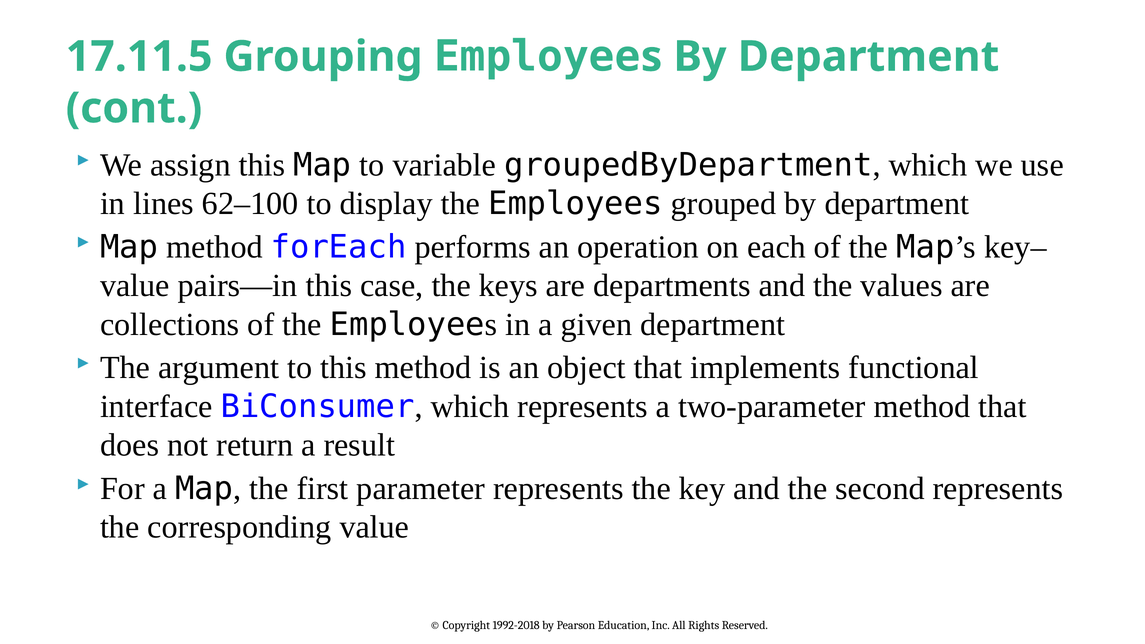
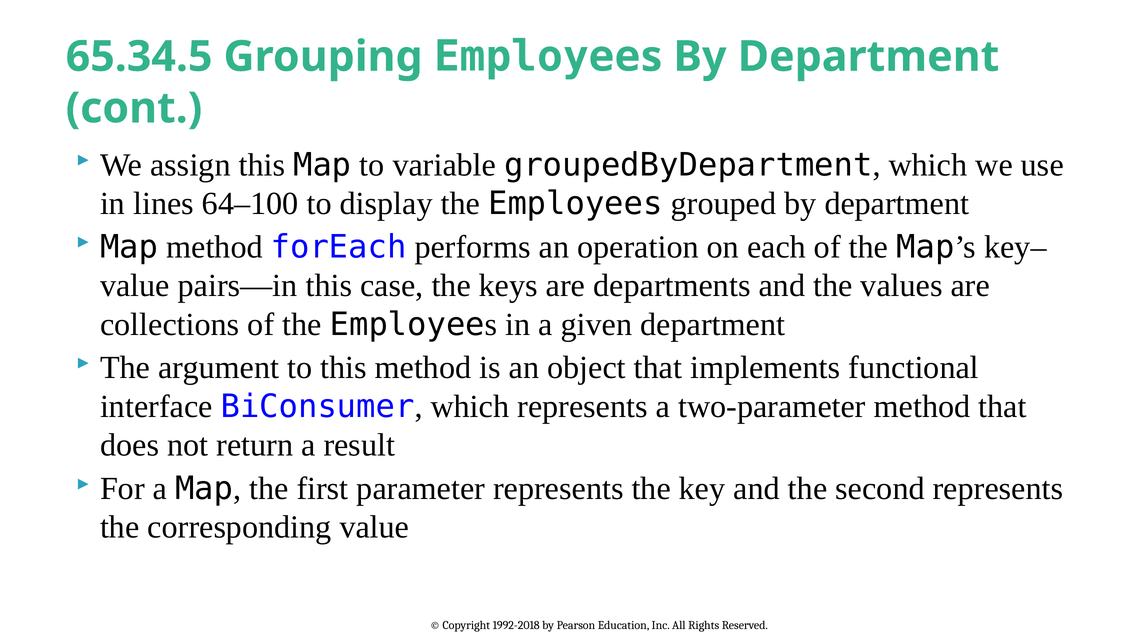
17.11.5: 17.11.5 -> 65.34.5 (139, 57)
62–100: 62–100 -> 64–100 (250, 204)
